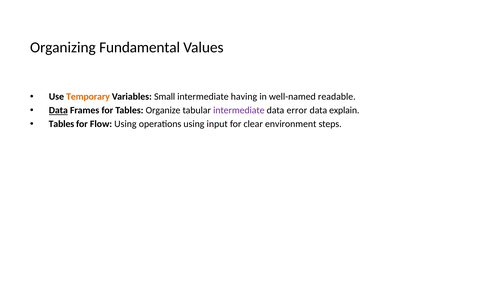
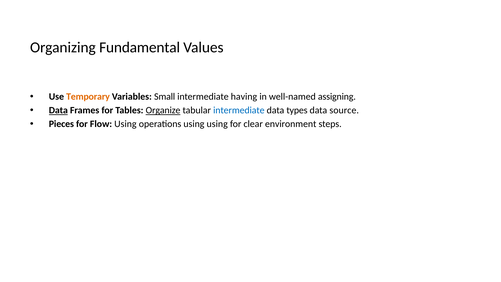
readable: readable -> assigning (337, 97)
Organize underline: none -> present (163, 110)
intermediate colour: purple -> blue (239, 110)
error: error -> types (297, 110)
explain: explain -> source (344, 110)
Tables: Tables -> Pieces (61, 124)
using input: input -> using (217, 124)
